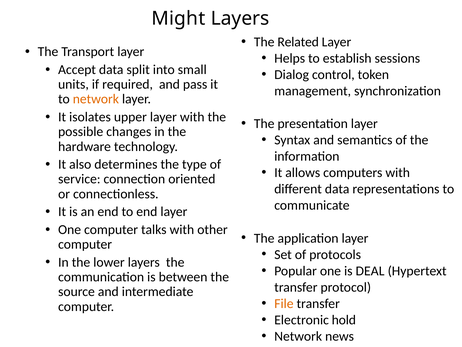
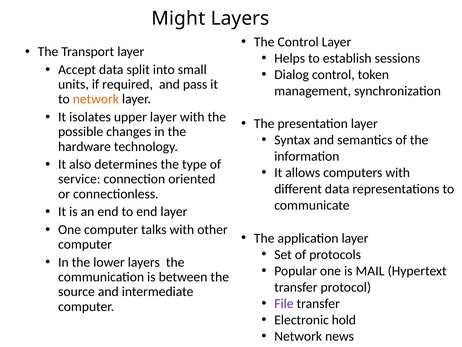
The Related: Related -> Control (298, 42)
DEAL: DEAL -> MAIL (370, 271)
File colour: orange -> purple (284, 303)
